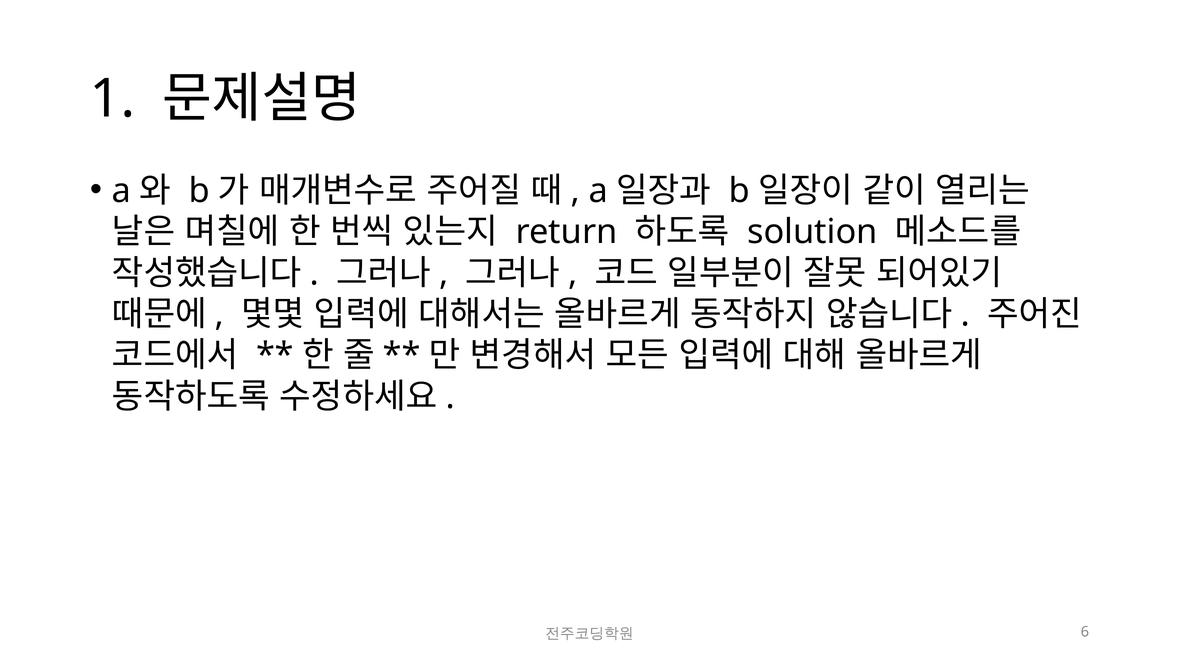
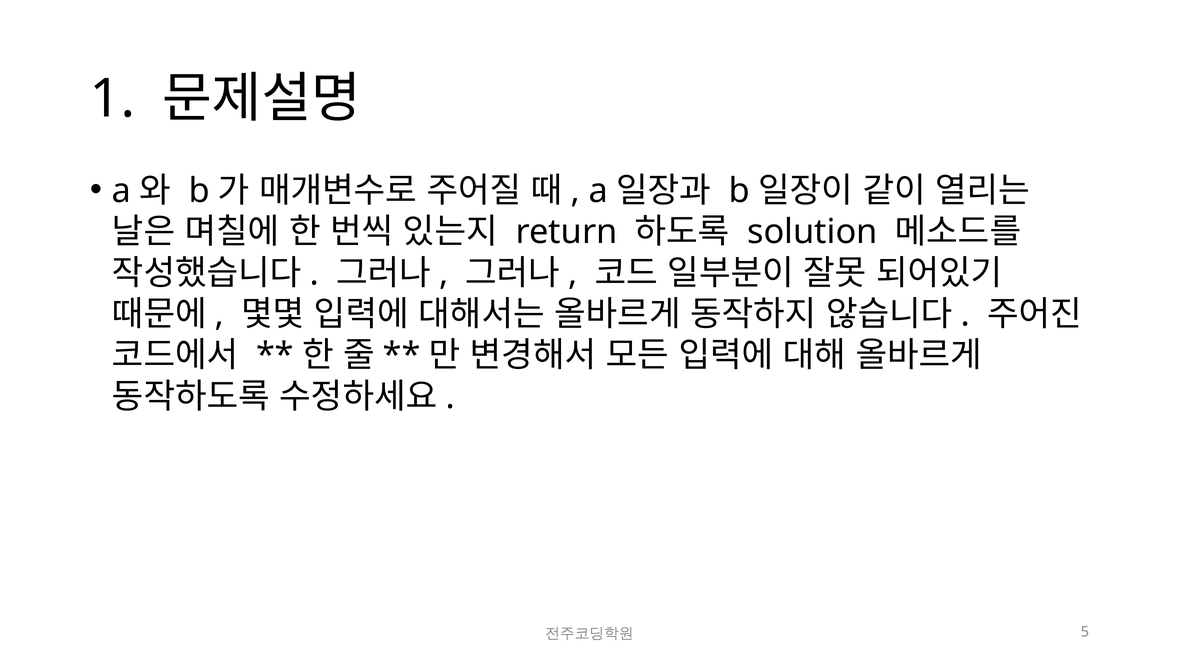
6: 6 -> 5 (1085, 632)
